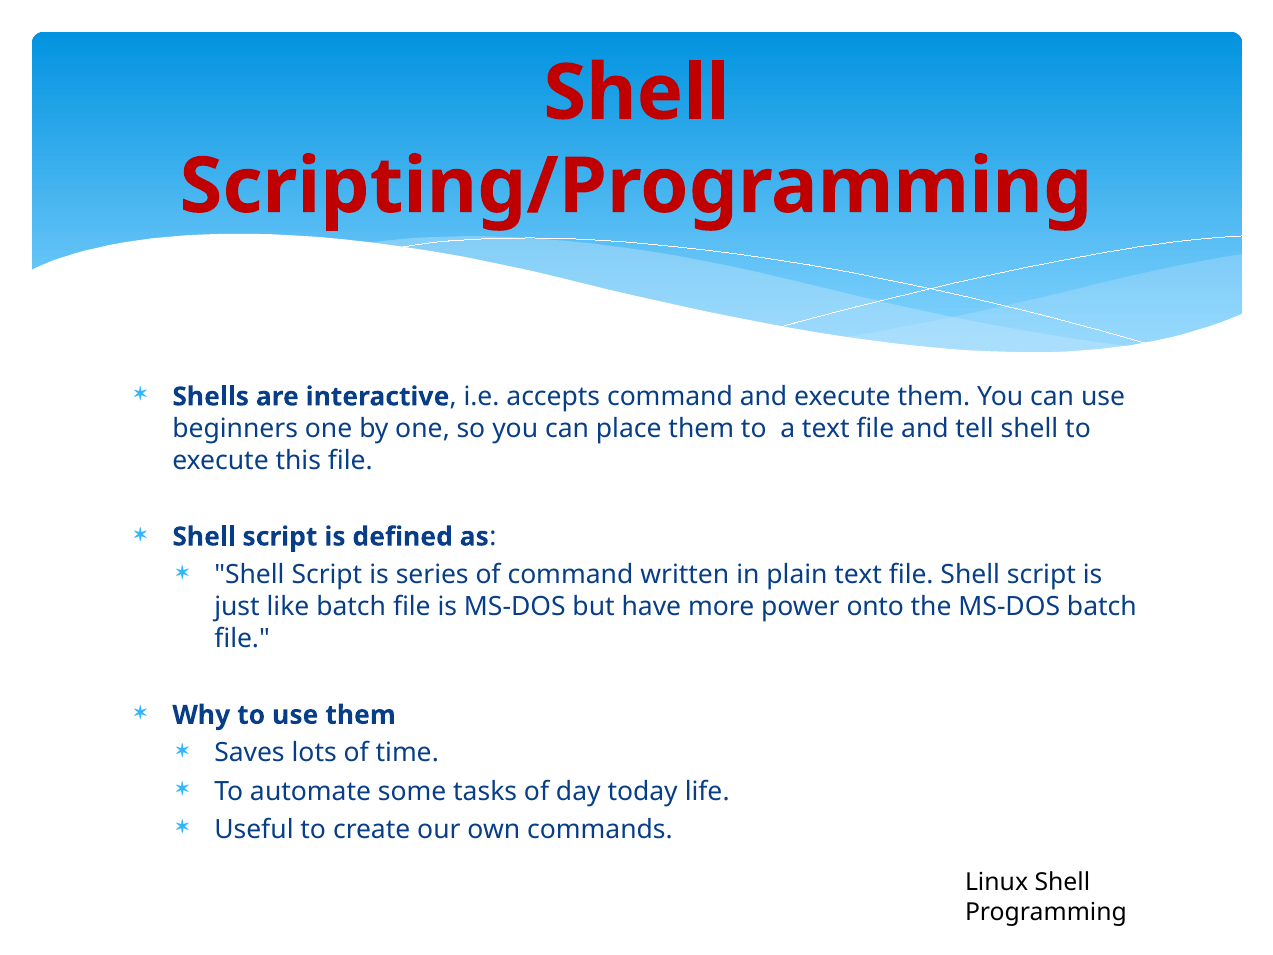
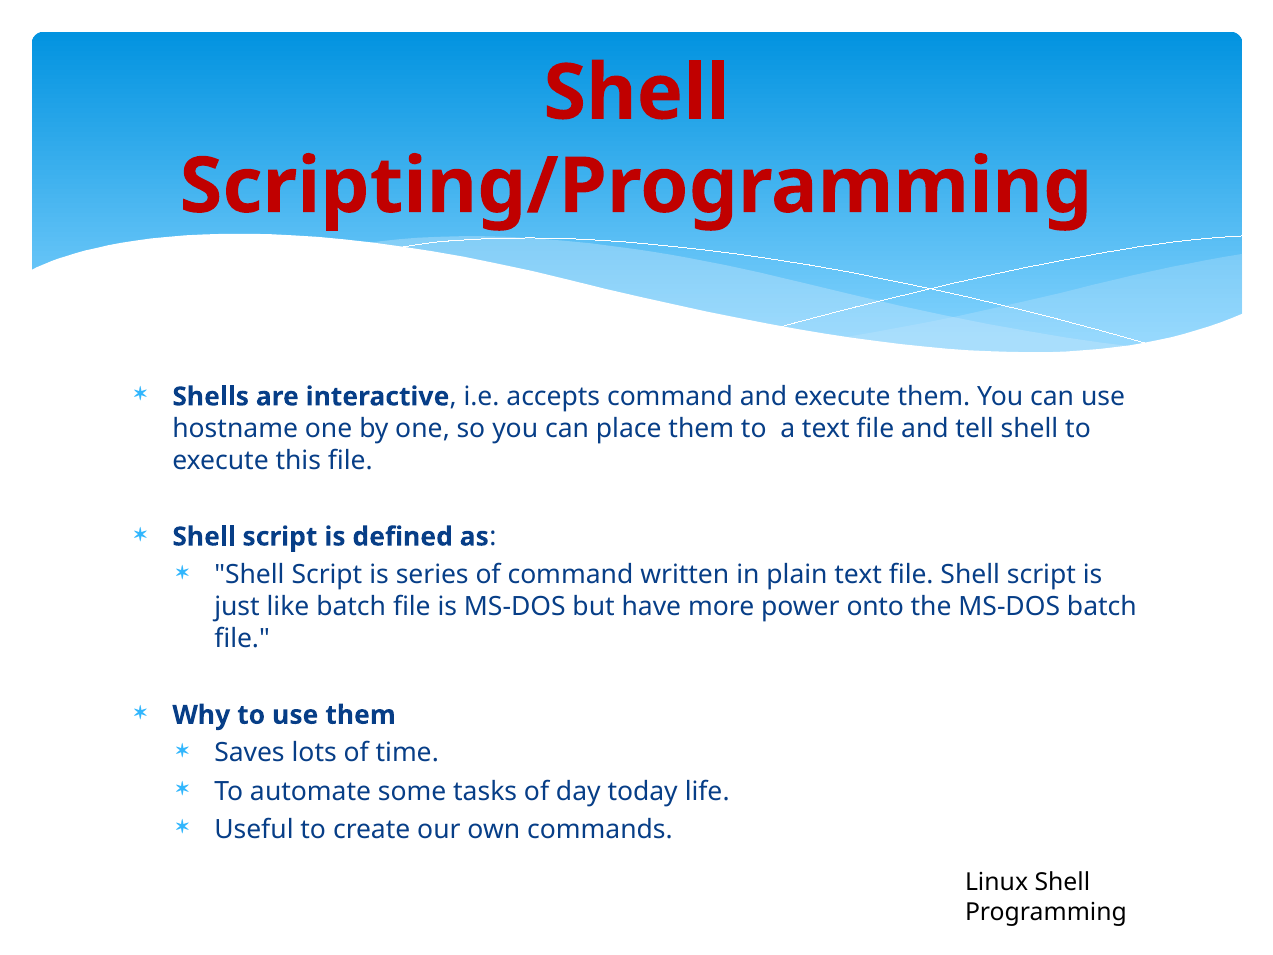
beginners: beginners -> hostname (235, 428)
